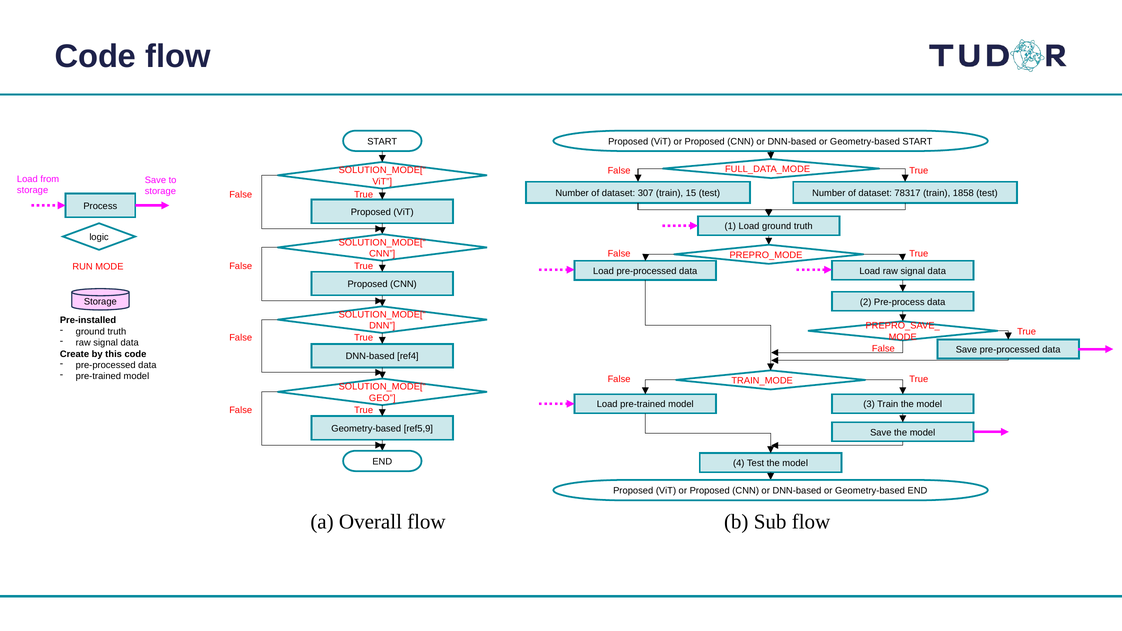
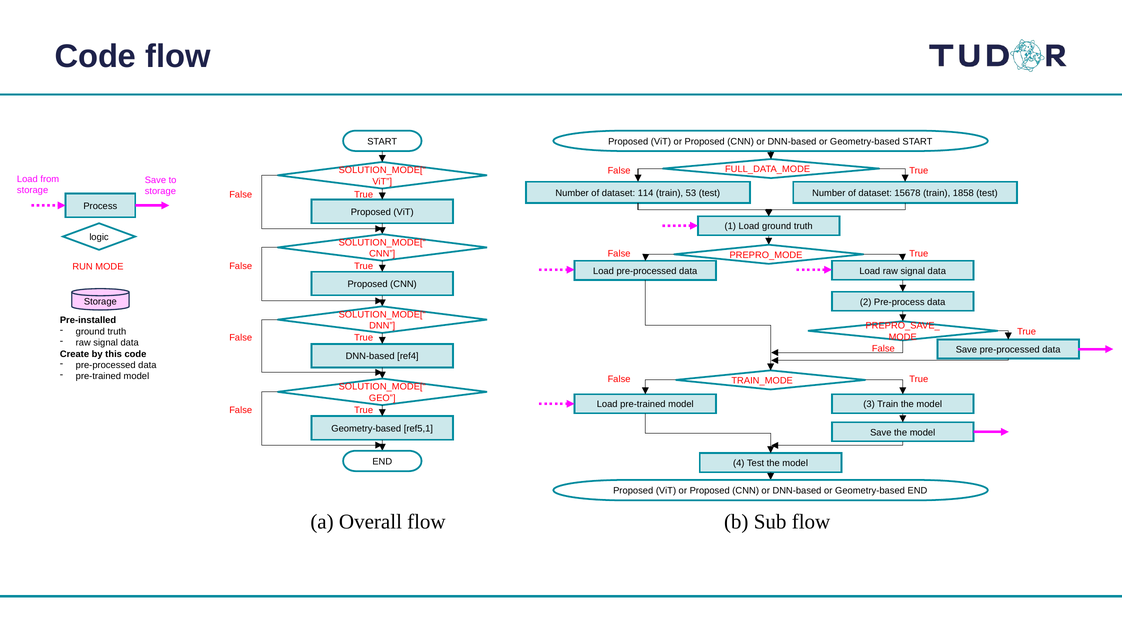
307: 307 -> 114 (646, 193)
15: 15 -> 53 (691, 193)
78317: 78317 -> 15678 (907, 193)
ref5,9: ref5,9 -> ref5,1 (418, 429)
